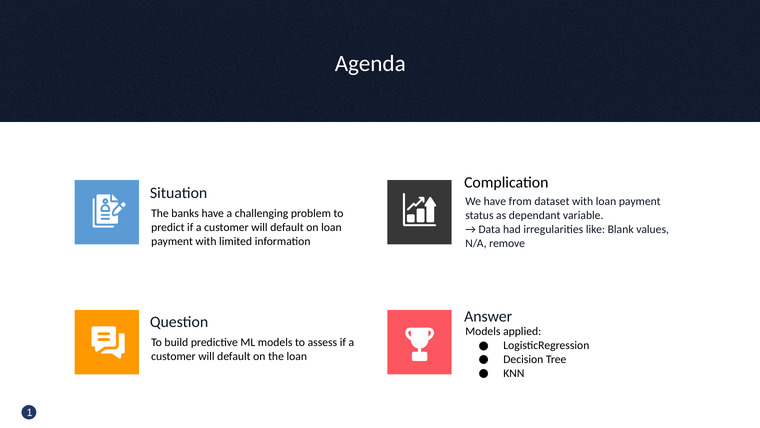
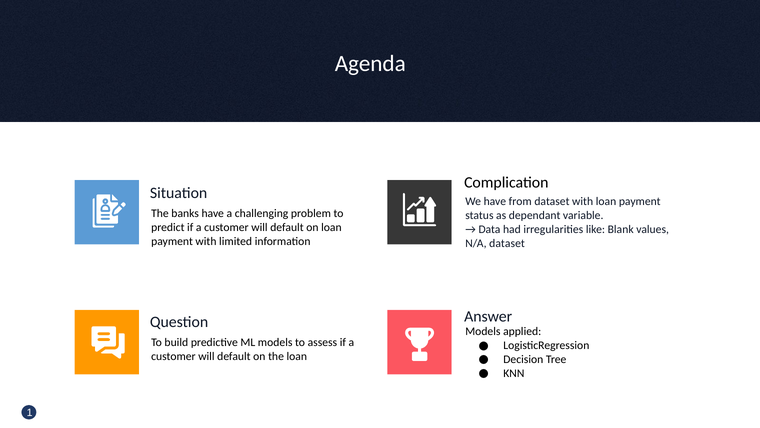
N/A remove: remove -> dataset (507, 243)
